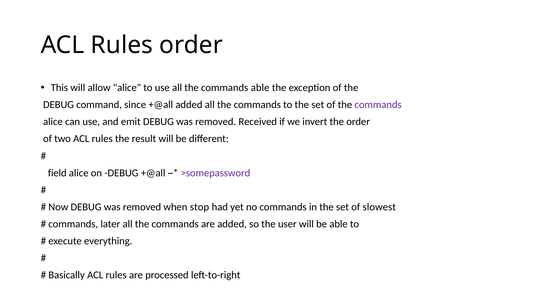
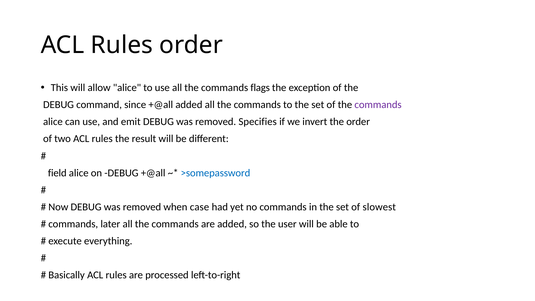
commands able: able -> flags (260, 88)
Received: Received -> Specifies (258, 122)
>somepassword colour: purple -> blue (215, 173)
stop: stop -> case (200, 207)
